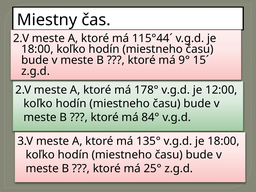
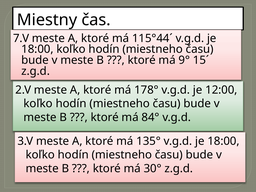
2.V: 2.V -> 7.V (21, 38)
25°: 25° -> 30° (153, 168)
